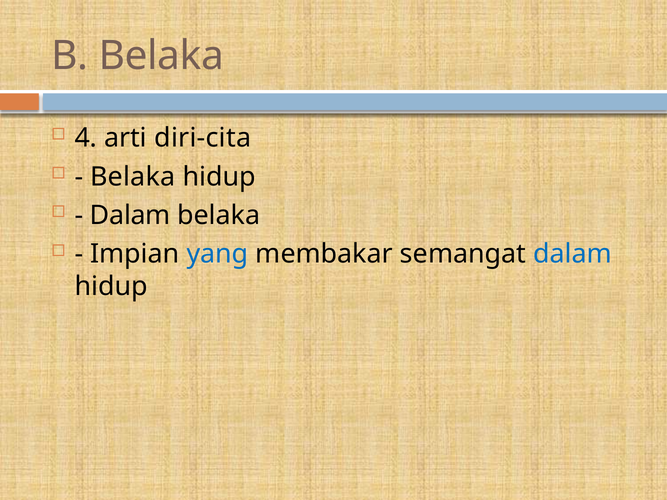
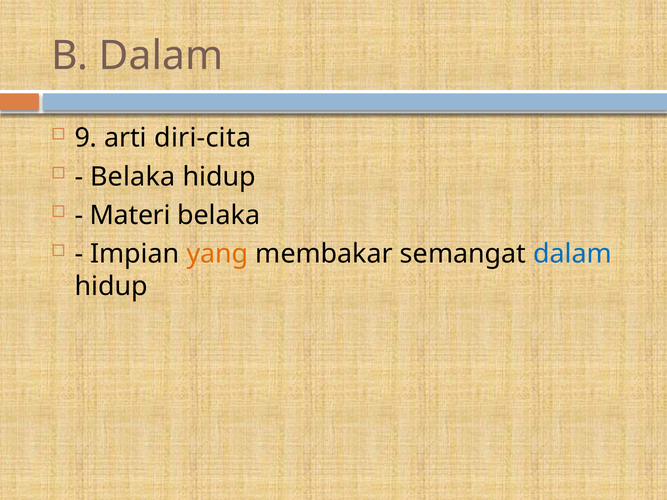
B Belaka: Belaka -> Dalam (161, 56)
4: 4 -> 9 (86, 138)
Dalam: Dalam -> Materi (130, 215)
yang colour: blue -> orange (218, 254)
